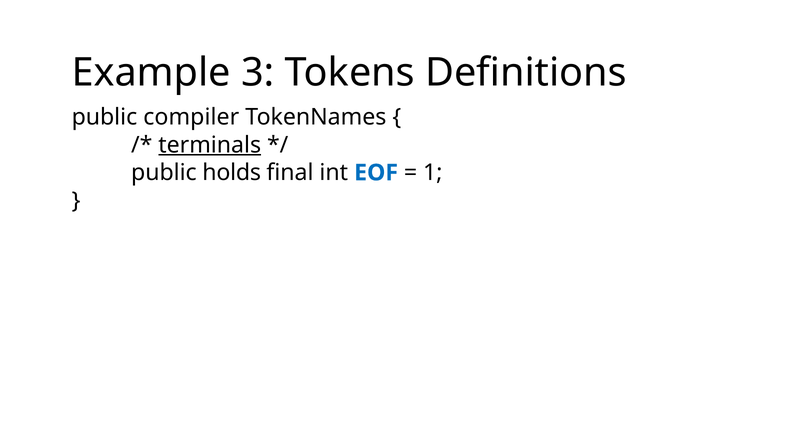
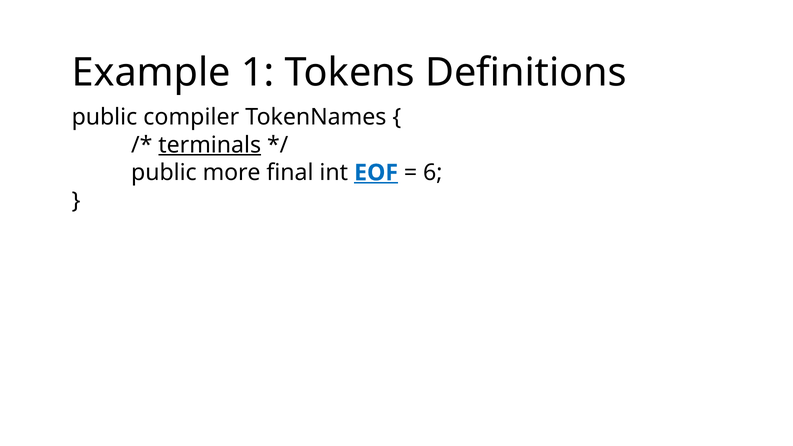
3: 3 -> 1 (258, 73)
holds: holds -> more (232, 173)
EOF underline: none -> present (376, 173)
1: 1 -> 6 (433, 173)
